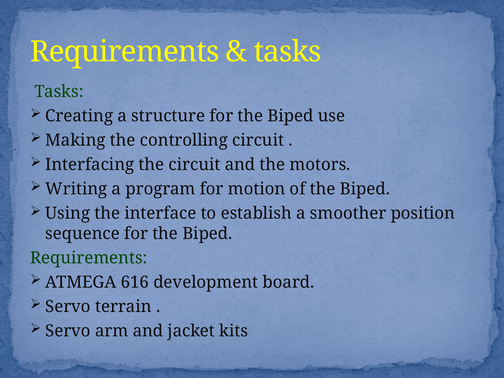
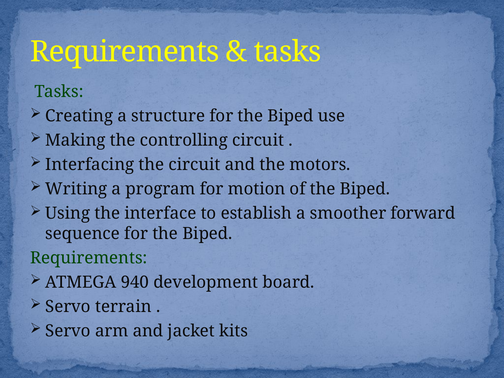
position: position -> forward (423, 213)
616: 616 -> 940 (135, 282)
